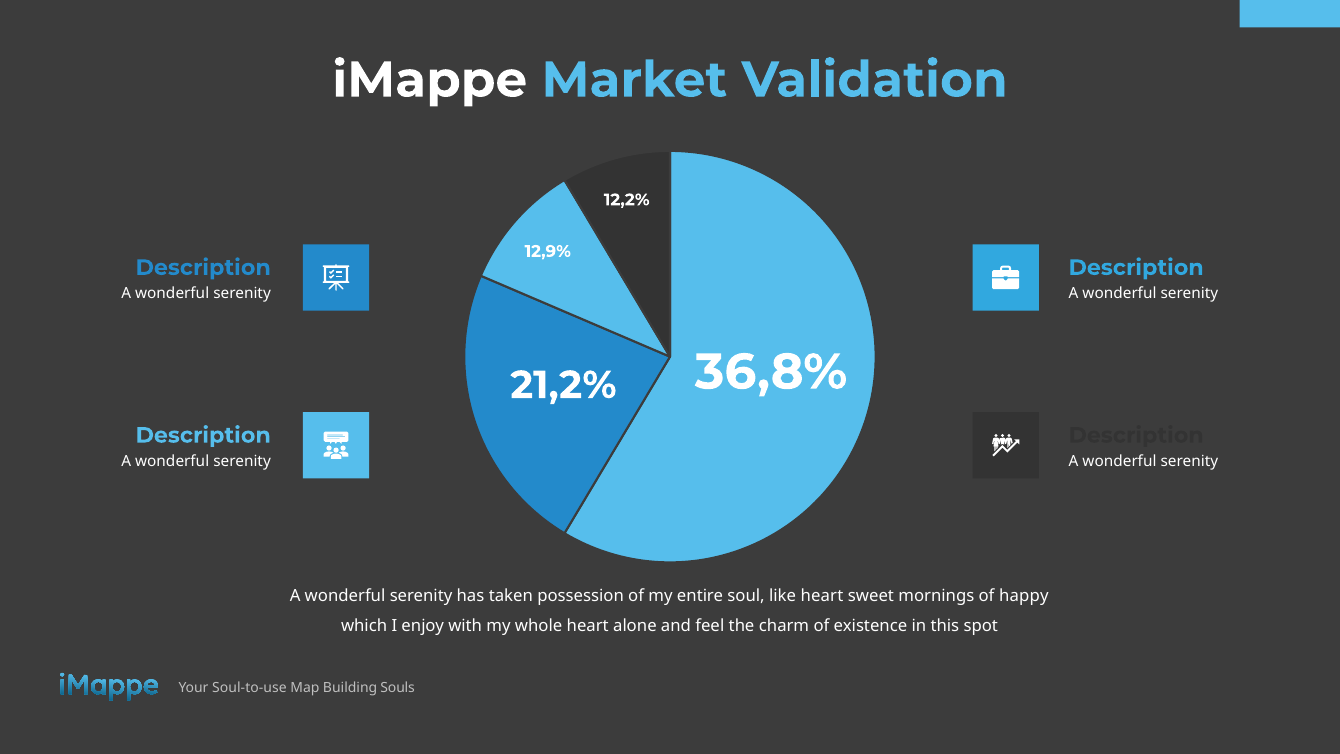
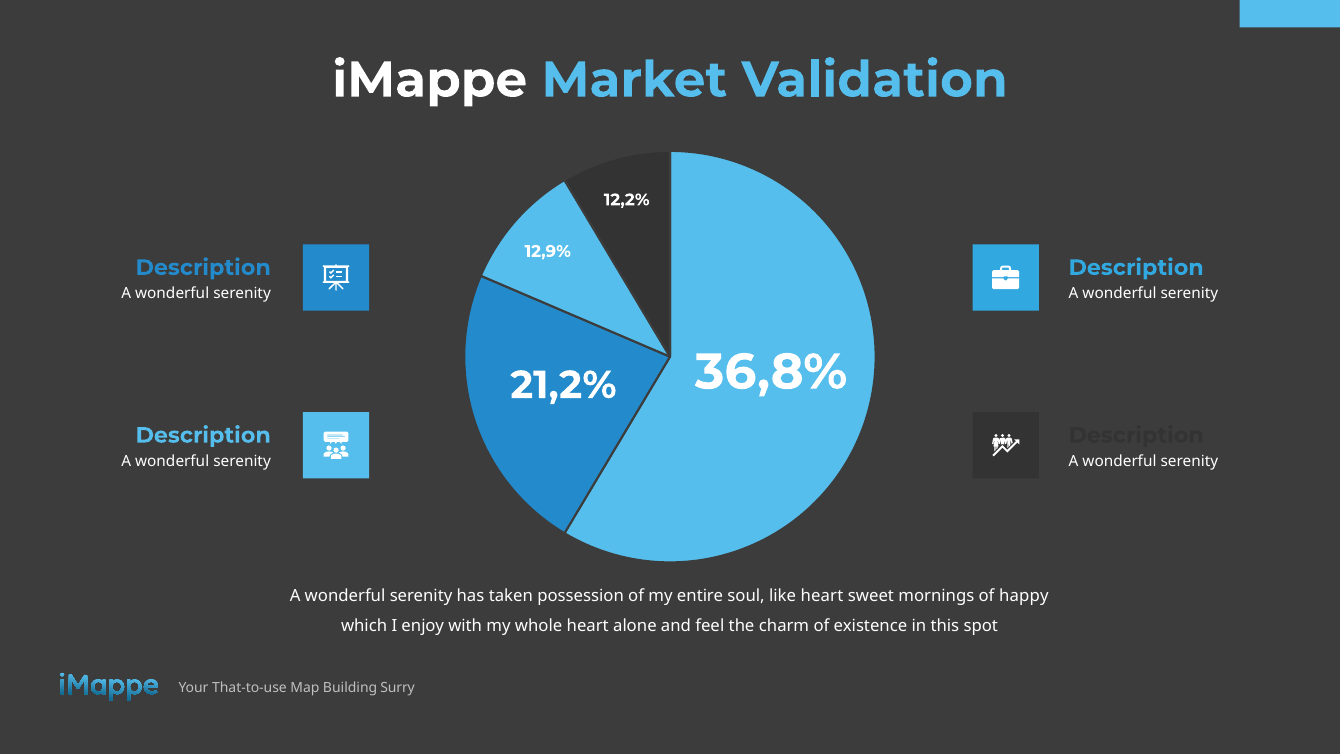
Soul-to-use: Soul-to-use -> That-to-use (249, 688)
Souls: Souls -> Surry (398, 688)
